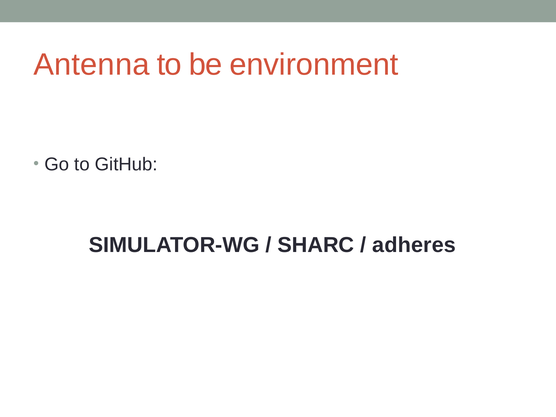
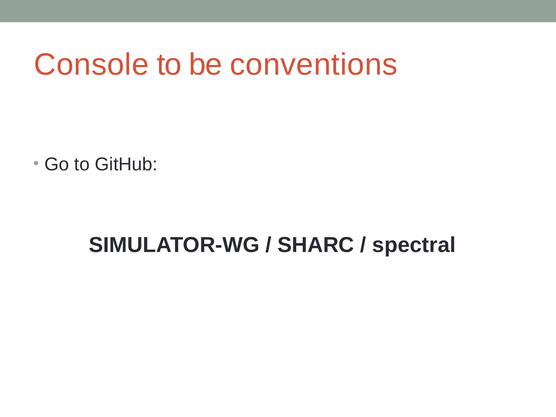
Antenna: Antenna -> Console (91, 65)
environment: environment -> conventions (314, 65)
adheres: adheres -> spectral (414, 245)
